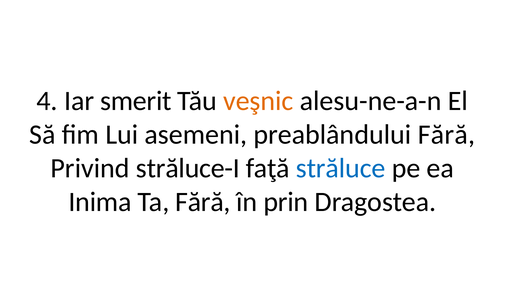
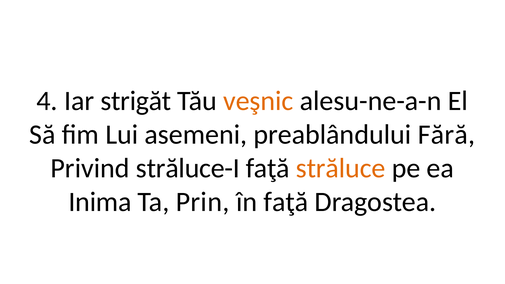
smerit: smerit -> strigăt (136, 101)
străluce colour: blue -> orange (341, 168)
Ta Fără: Fără -> Prin (203, 202)
în prin: prin -> faţă (286, 202)
